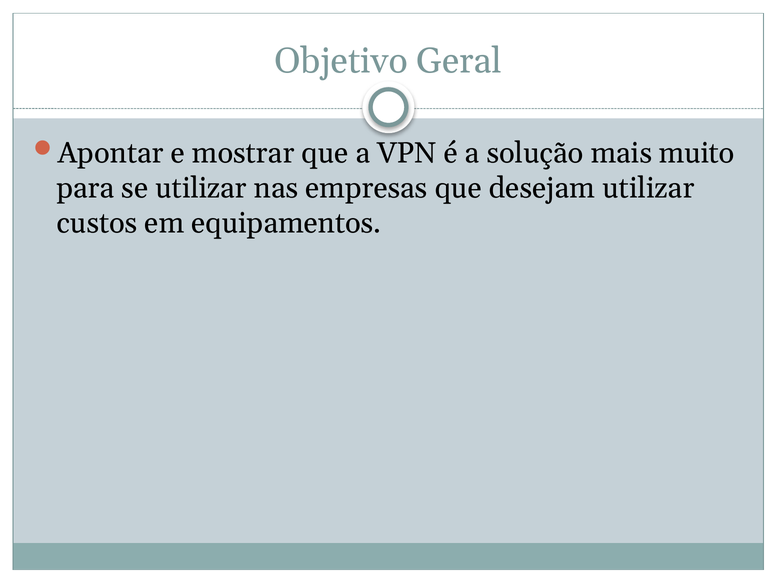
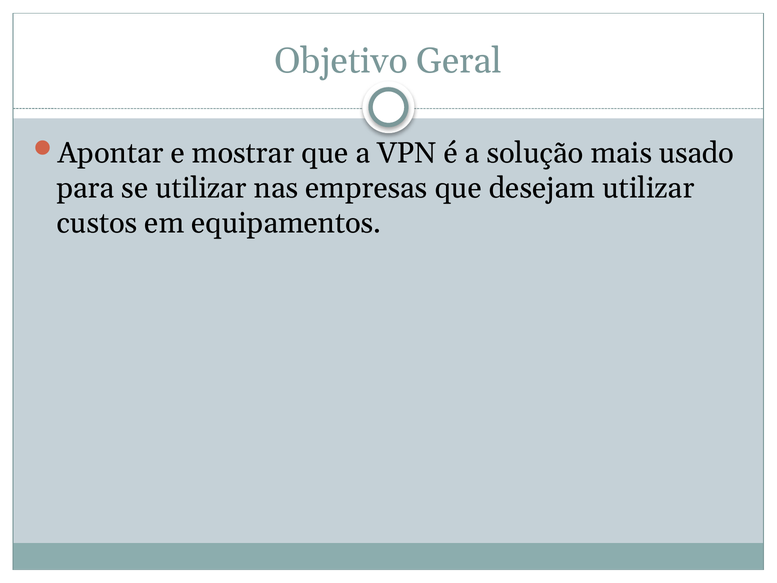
muito: muito -> usado (696, 153)
